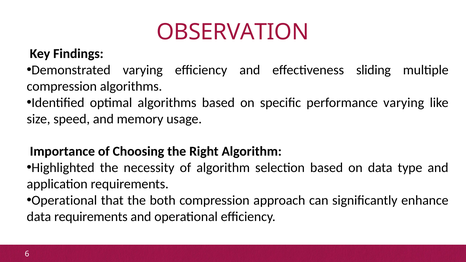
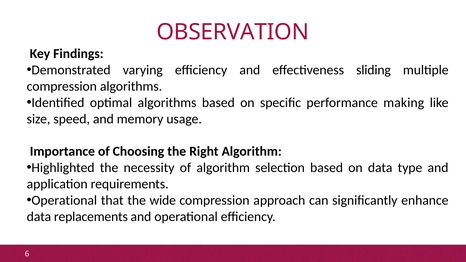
performance varying: varying -> making (404, 103)
both: both -> wide (163, 201)
data requirements: requirements -> replacements (91, 217)
